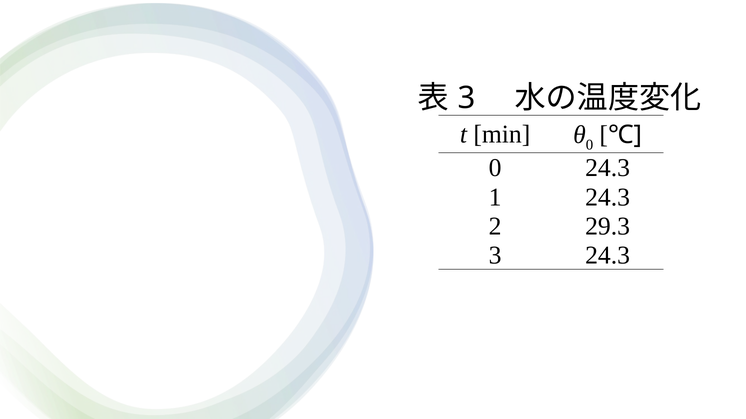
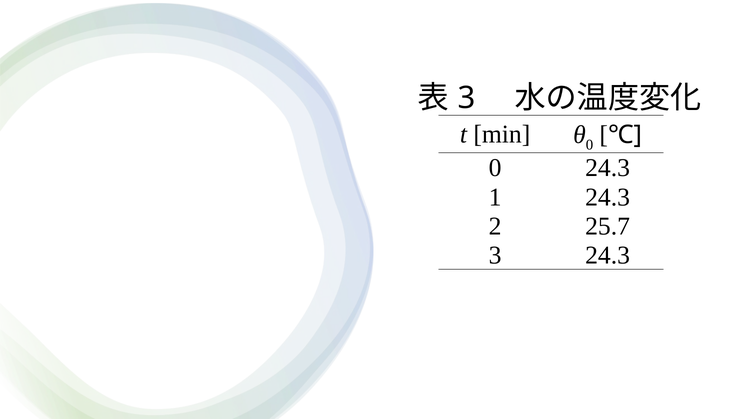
29.3: 29.3 -> 25.7 (608, 227)
